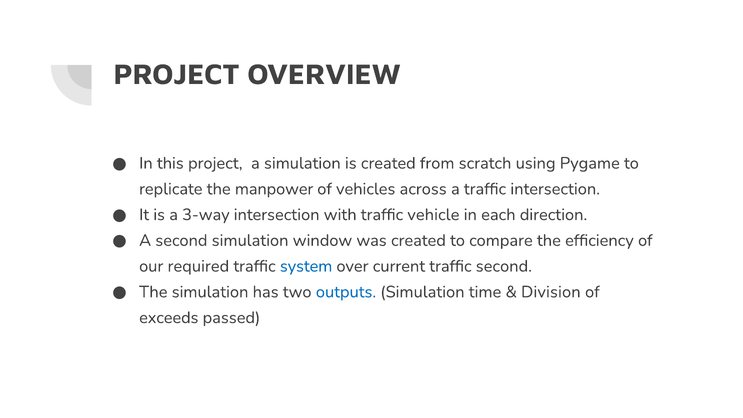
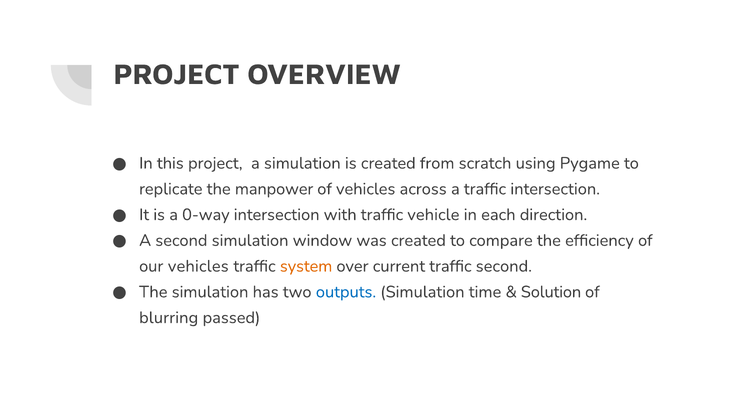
3-way: 3-way -> 0-way (206, 215)
our required: required -> vehicles (198, 266)
system colour: blue -> orange (306, 266)
Division: Division -> Solution (551, 292)
exceeds: exceeds -> blurring (169, 318)
